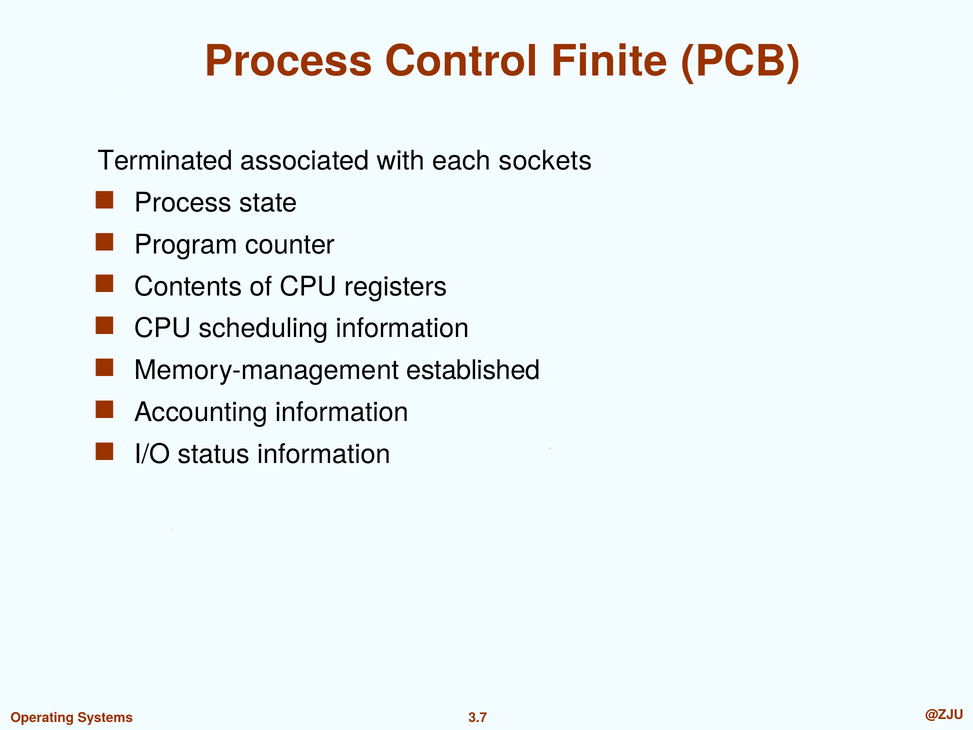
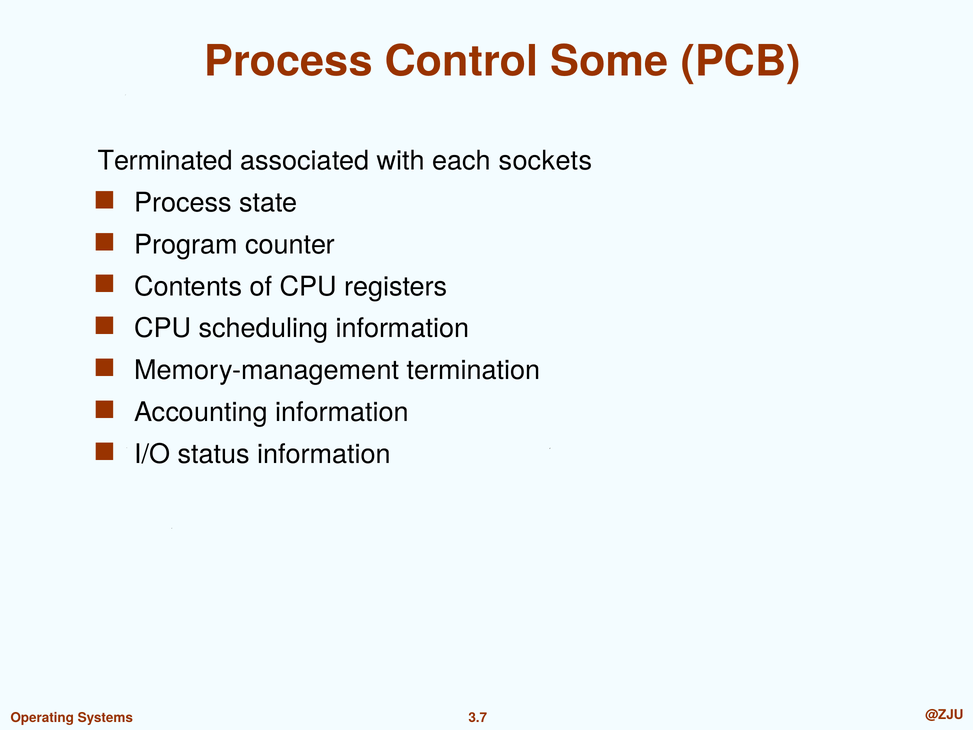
Finite: Finite -> Some (609, 61)
established: established -> termination (473, 370)
